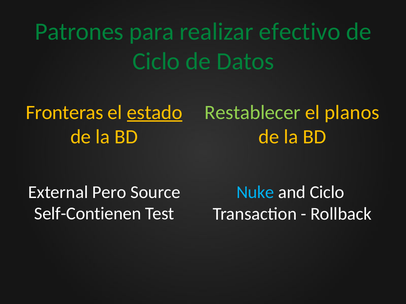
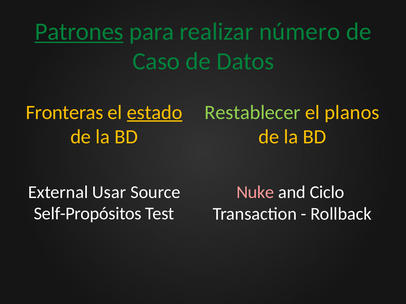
Patrones underline: none -> present (79, 32)
efectivo: efectivo -> número (300, 32)
Ciclo: Ciclo -> Caso (156, 62)
Pero: Pero -> Usar (109, 192)
Nuke colour: light blue -> pink (255, 192)
Self-Contienen: Self-Contienen -> Self-Propósitos (88, 214)
